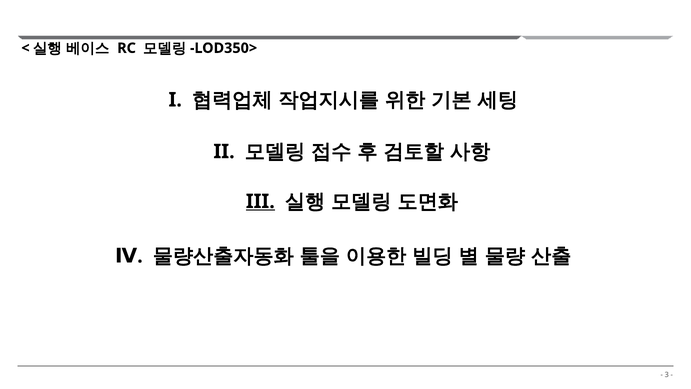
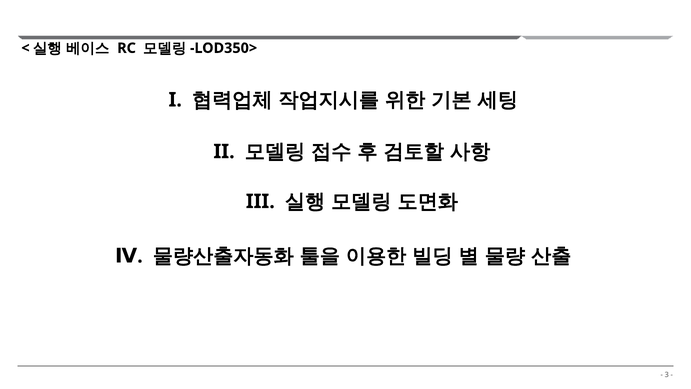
III underline: present -> none (260, 201)
